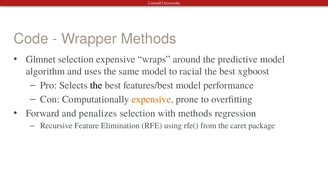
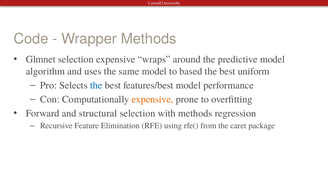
racial: racial -> based (191, 72)
xgboost: xgboost -> uniform (254, 72)
the colour: black -> blue (96, 86)
penalizes: penalizes -> structural (98, 114)
